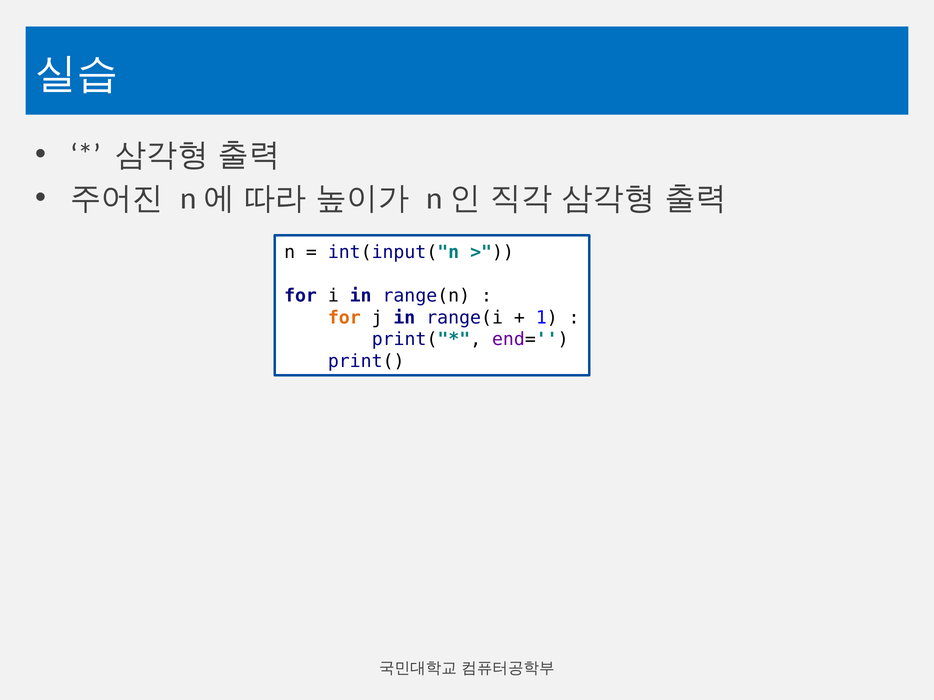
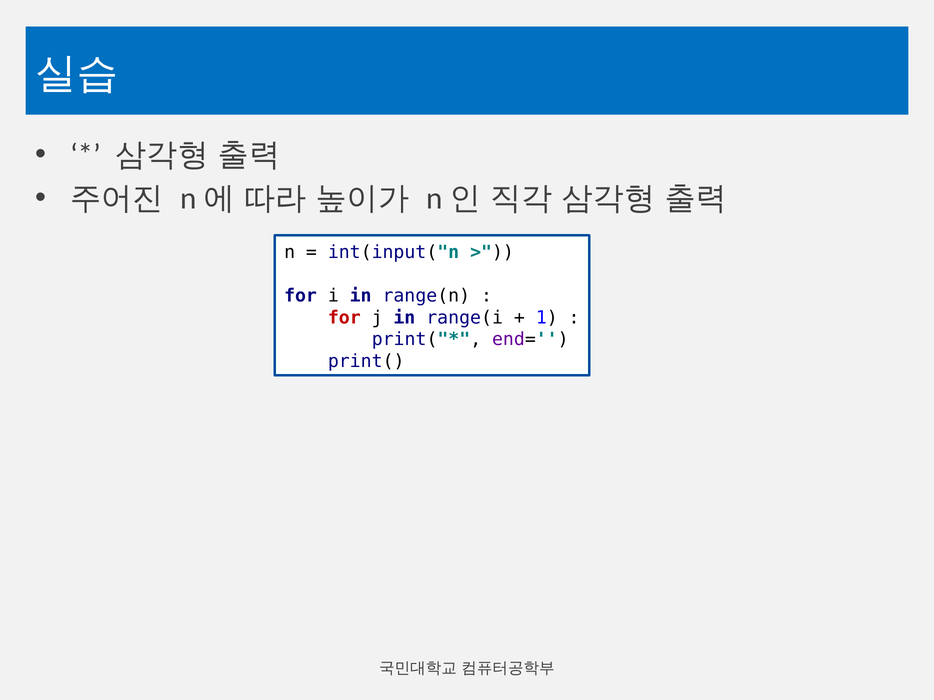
for colour: orange -> red (344, 318)
